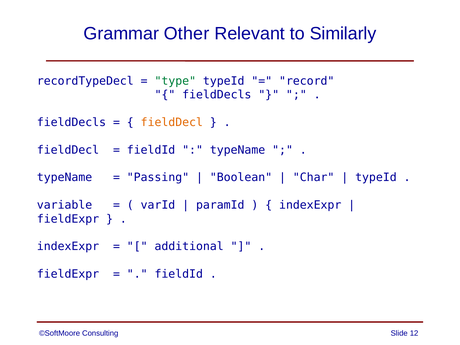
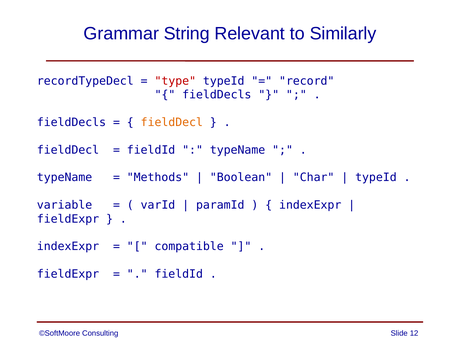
Other: Other -> String (187, 33)
type colour: green -> red (175, 81)
Passing: Passing -> Methods (158, 178)
additional: additional -> compatible (189, 247)
